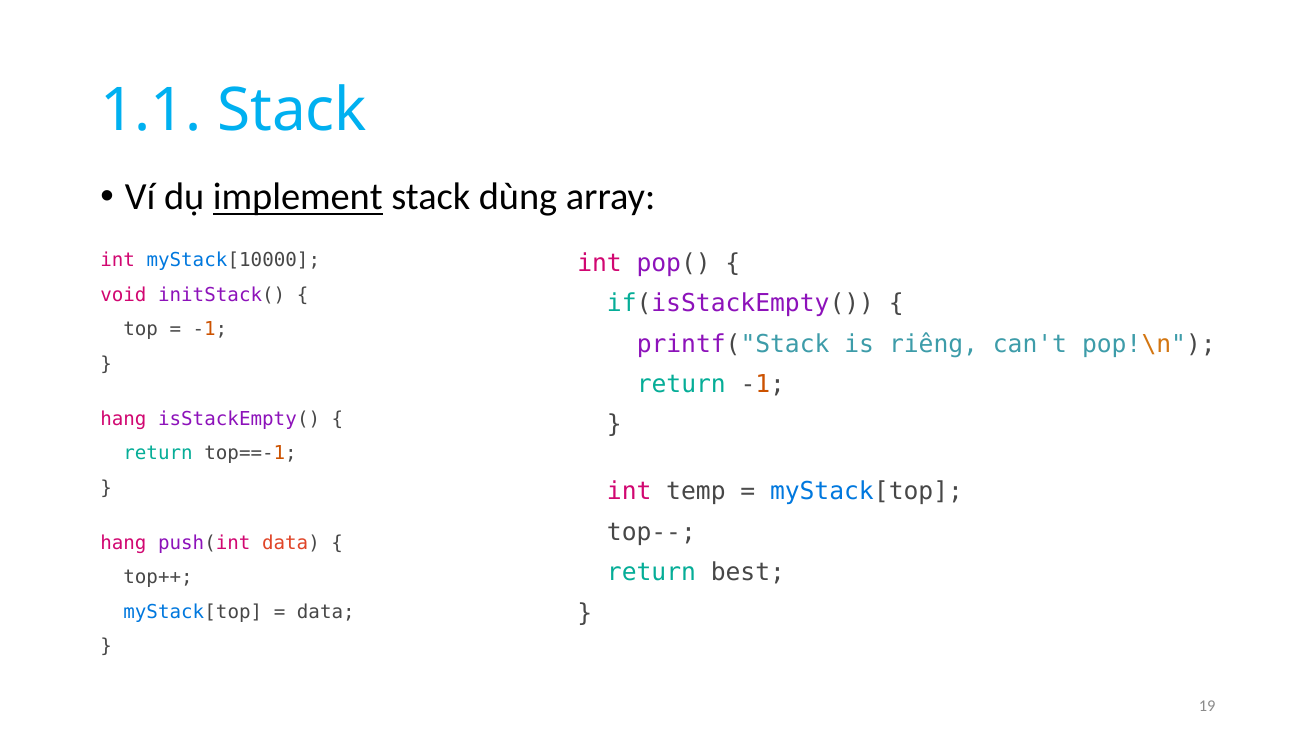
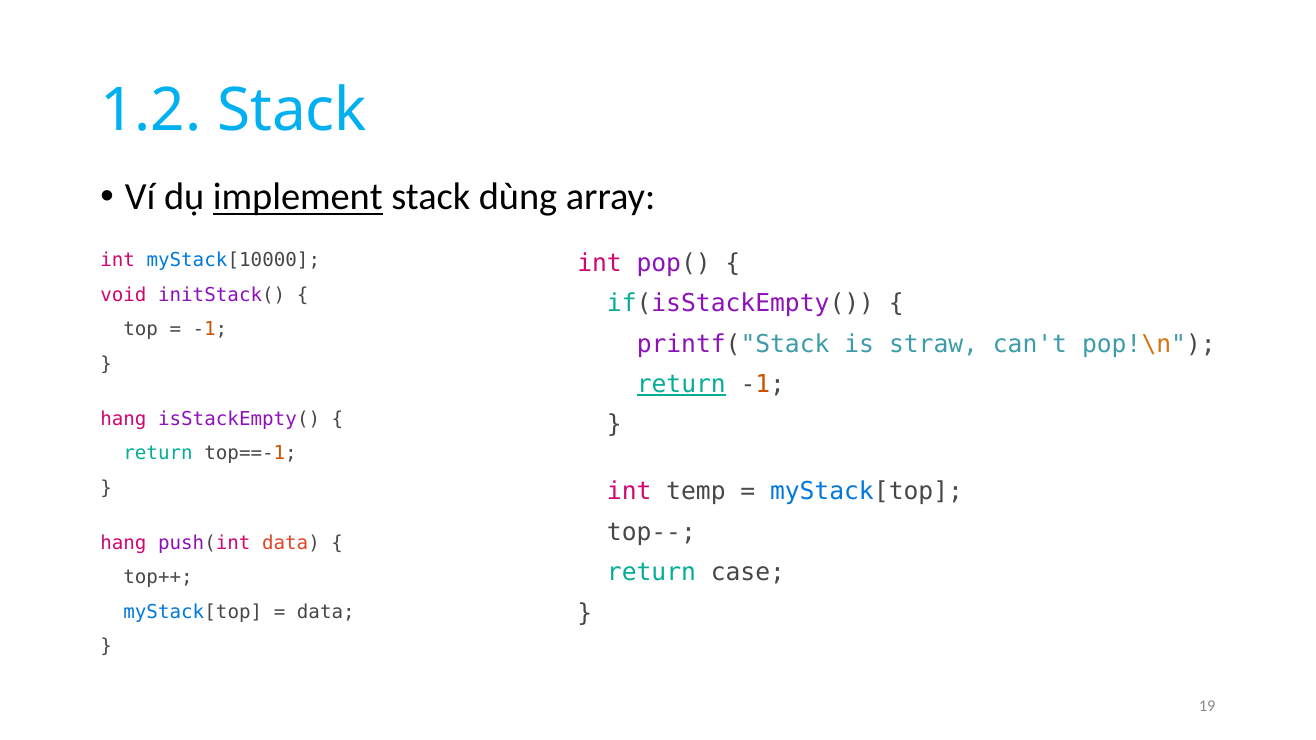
1.1: 1.1 -> 1.2 (151, 111)
riêng: riêng -> straw (934, 344)
return underline: none -> present (681, 385)
best: best -> case (748, 573)
